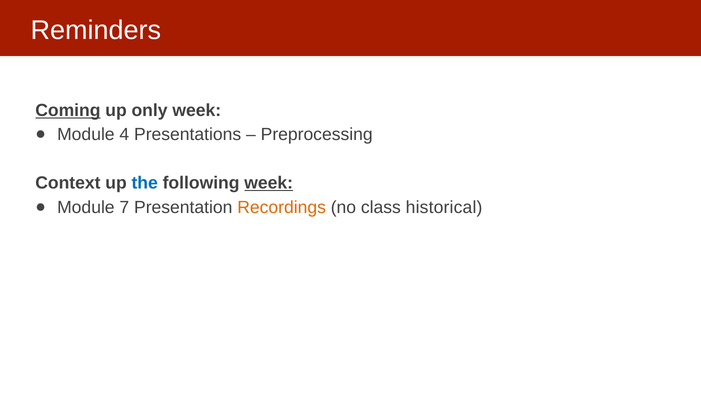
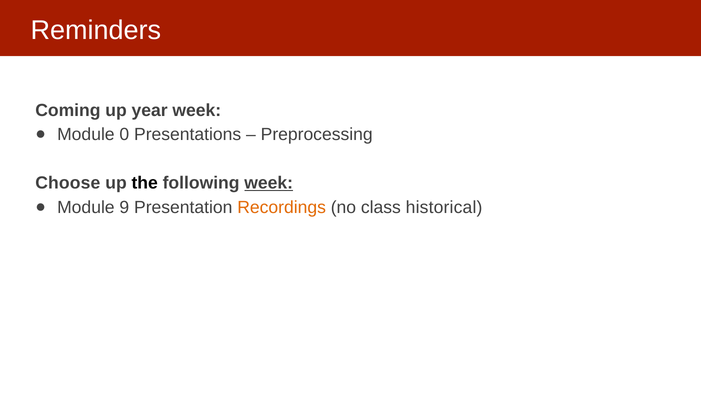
Coming underline: present -> none (68, 110)
only: only -> year (150, 110)
4: 4 -> 0 (124, 134)
Context: Context -> Choose (68, 183)
the colour: blue -> black (145, 183)
7: 7 -> 9 (124, 207)
